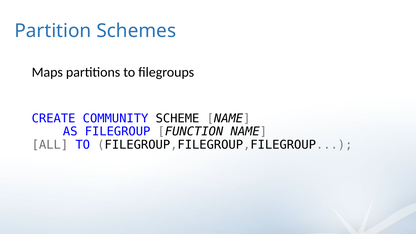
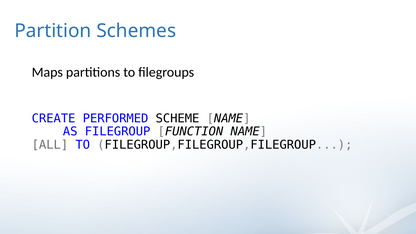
COMMUNITY: COMMUNITY -> PERFORMED (116, 118)
